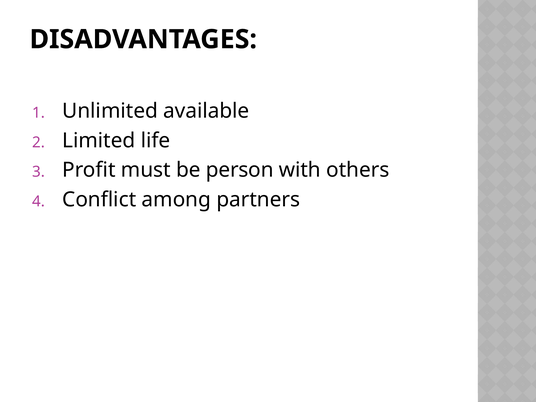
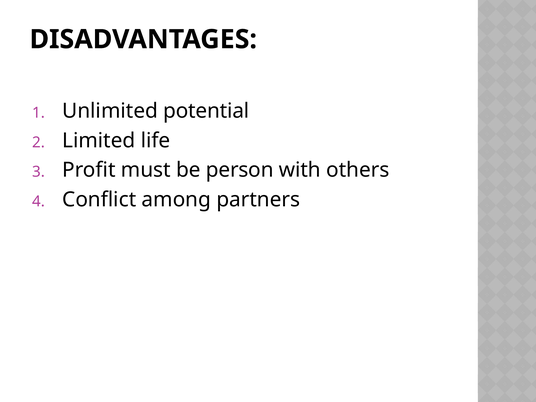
available: available -> potential (206, 111)
